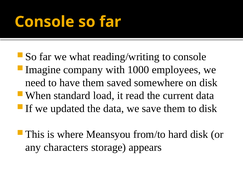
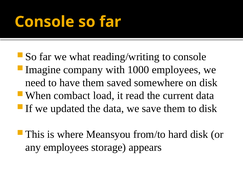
standard: standard -> combact (72, 96)
any characters: characters -> employees (66, 148)
